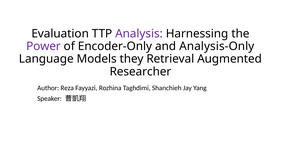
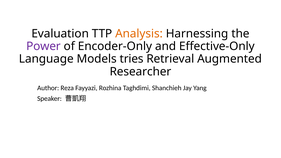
Analysis colour: purple -> orange (139, 34)
Analysis-Only: Analysis-Only -> Effective-Only (217, 46)
they: they -> tries (132, 59)
